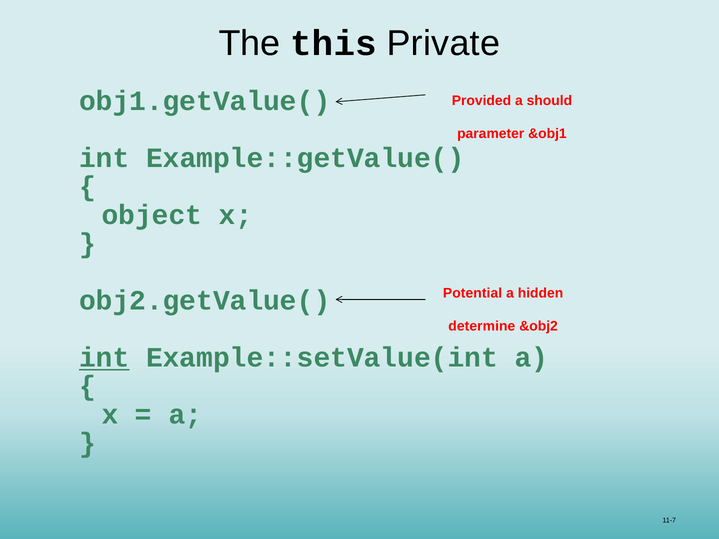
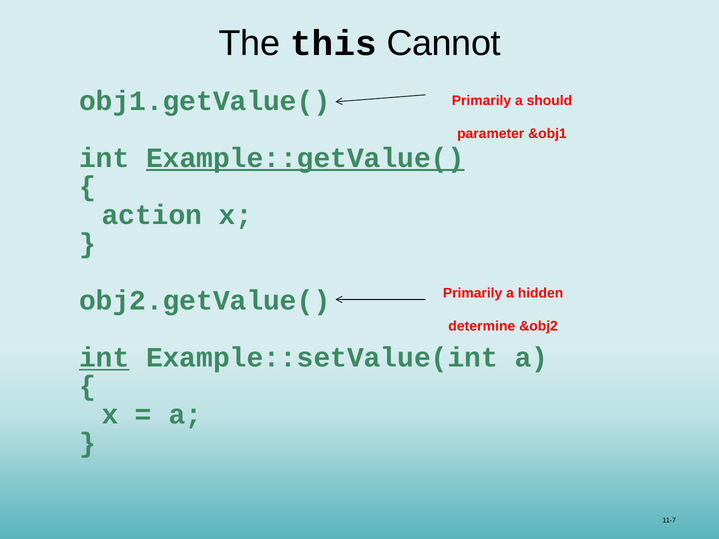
Private: Private -> Cannot (444, 43)
Provided: Provided -> Primarily (481, 101)
Example::getValue( underline: none -> present (305, 158)
object: object -> action (152, 215)
Potential: Potential -> Primarily (473, 294)
